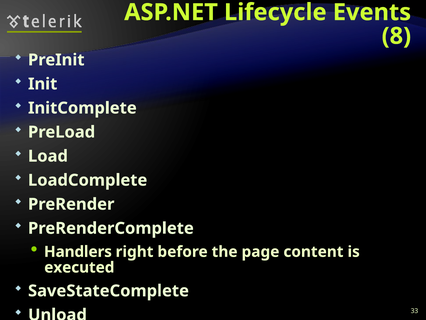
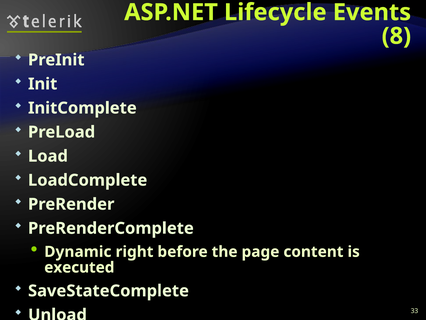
Handlers: Handlers -> Dynamic (78, 251)
